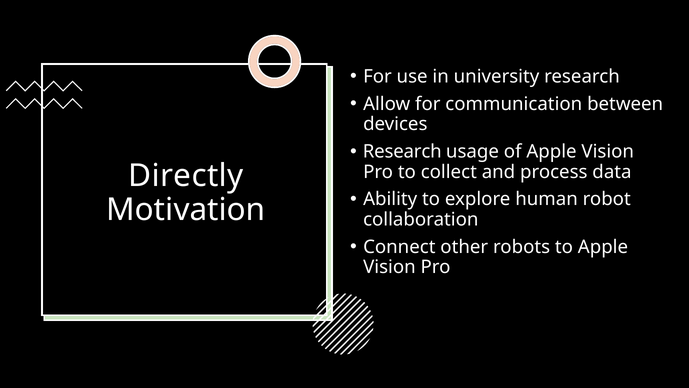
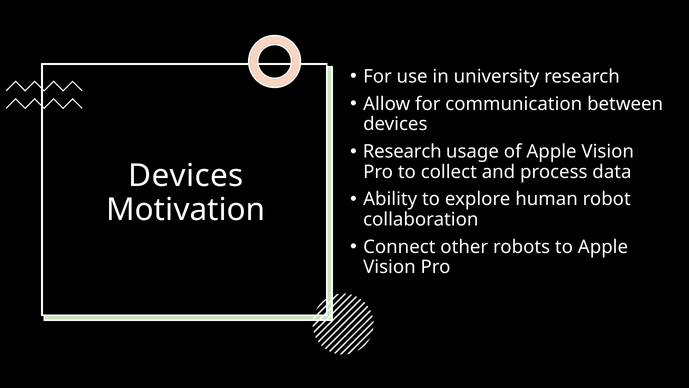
Directly: Directly -> Devices (186, 176)
